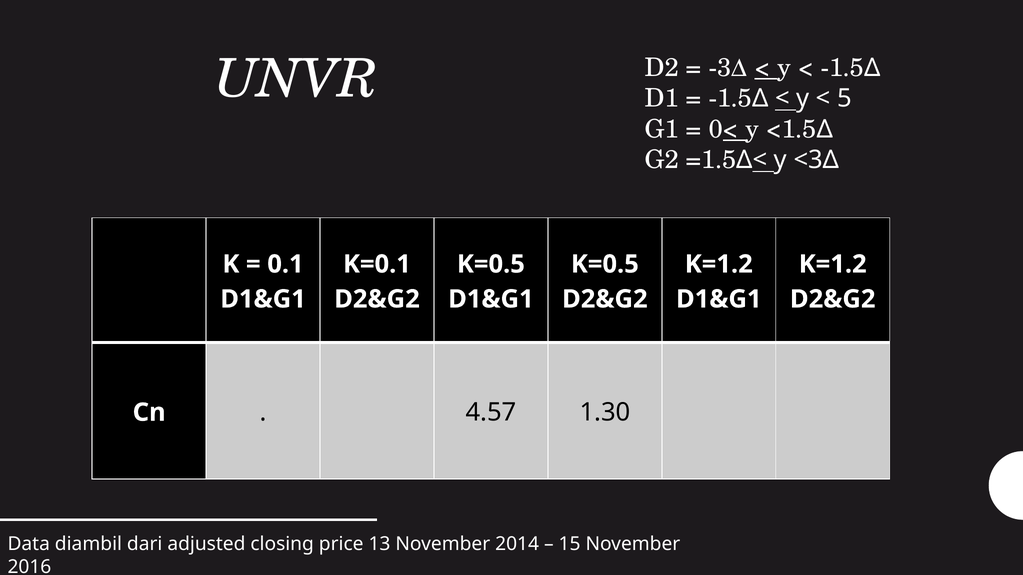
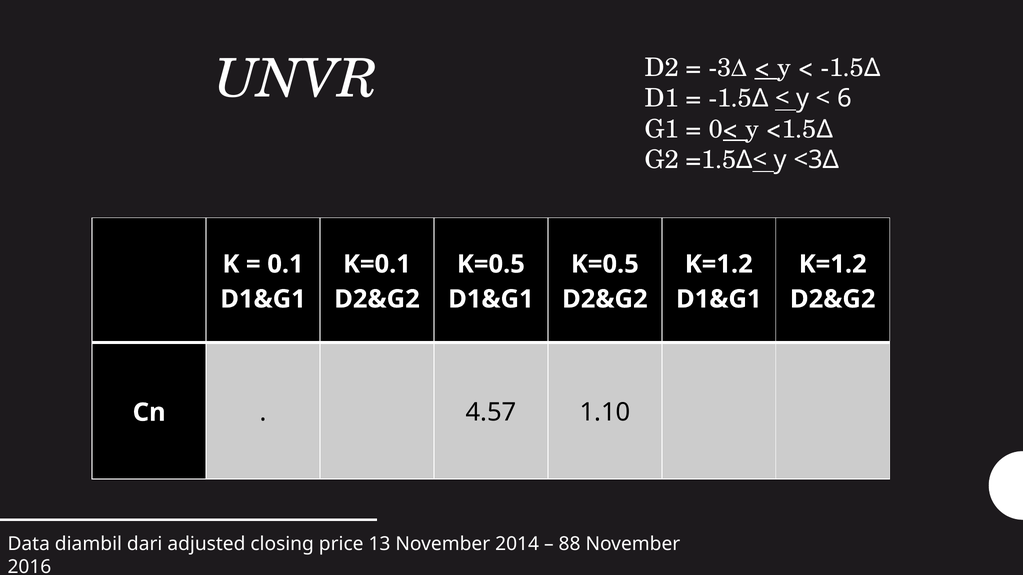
5: 5 -> 6 (844, 99)
1.30: 1.30 -> 1.10 (605, 413)
15: 15 -> 88 (570, 544)
